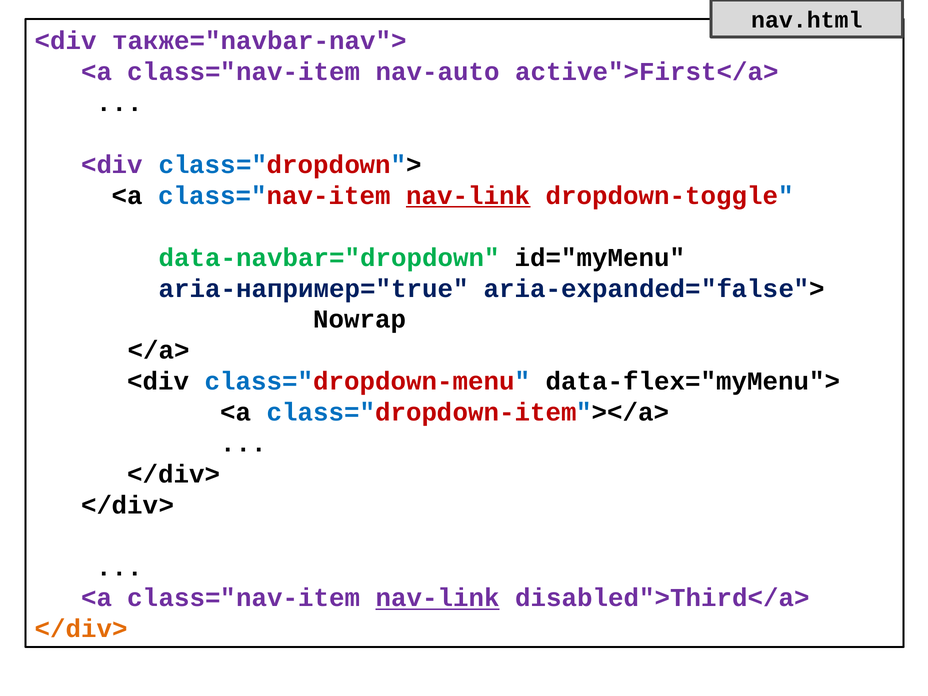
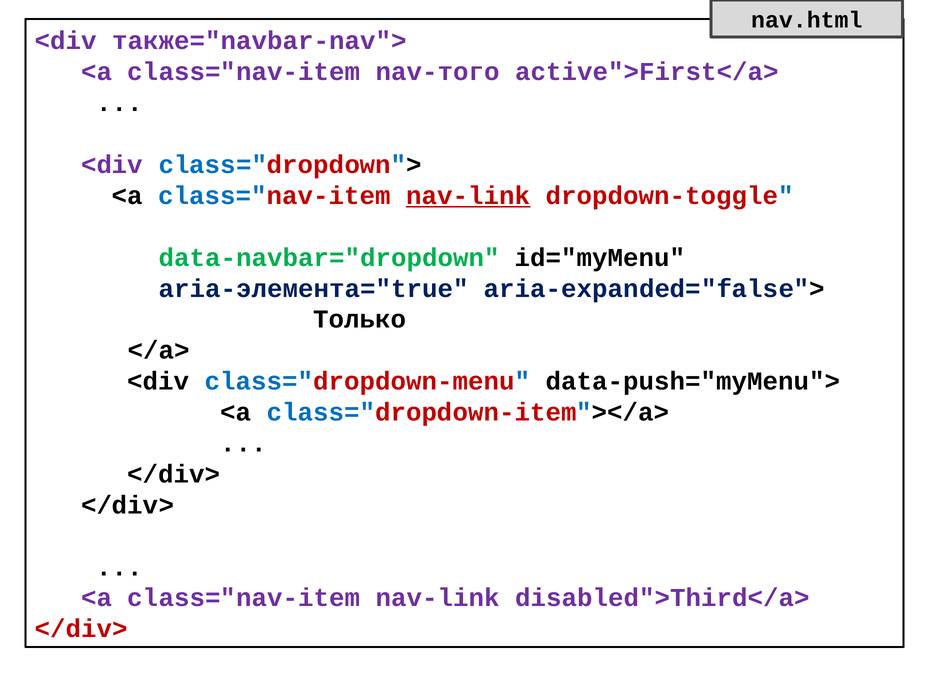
nav-auto: nav-auto -> nav-того (438, 72)
aria-например="true: aria-например="true -> aria-элемента="true (314, 289)
Nowrap: Nowrap -> Только (360, 319)
data-flex="myMenu">: data-flex="myMenu"> -> data-push="myMenu"> (693, 381)
nav-link underline: present -> none (438, 598)
</div> colour: orange -> red (81, 629)
